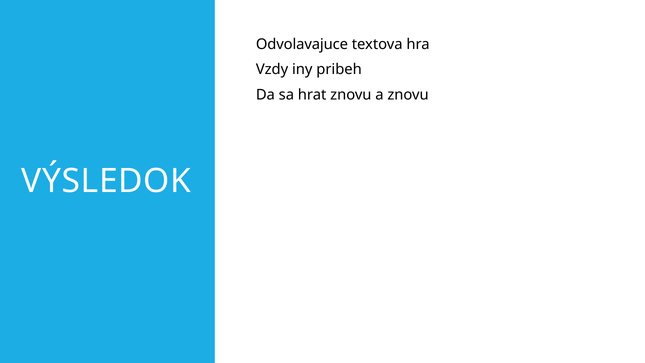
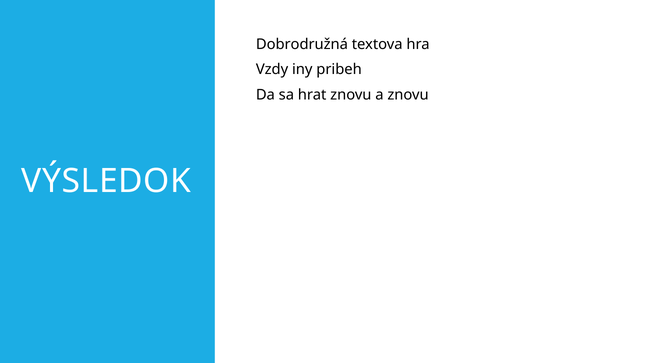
Odvolavajuce: Odvolavajuce -> Dobrodružná (302, 44)
